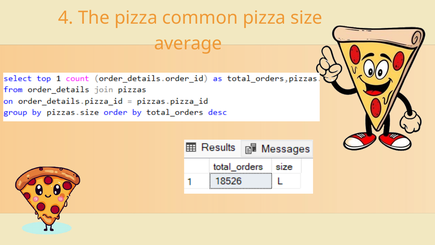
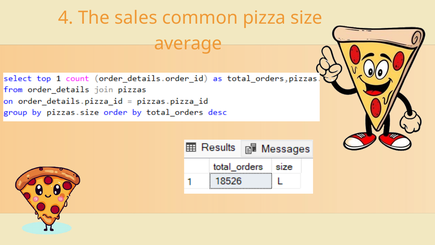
The pizza: pizza -> sales (136, 18)
